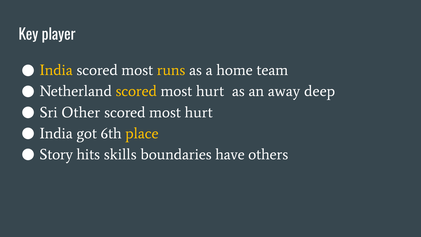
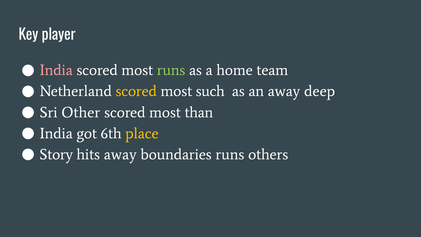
India colour: yellow -> pink (56, 70)
runs colour: yellow -> light green (171, 70)
hurt: hurt -> such (210, 91)
hurt: hurt -> than (199, 112)
hits skills: skills -> away (120, 154)
boundaries have: have -> runs (230, 154)
